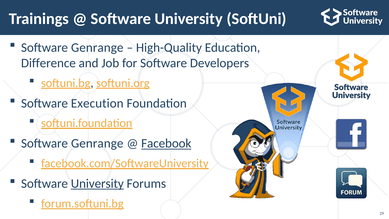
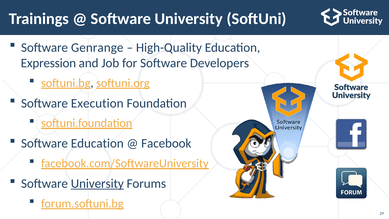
Difference: Difference -> Expression (48, 63)
Genrange: Genrange -> Education (97, 143)
Facebook underline: present -> none (166, 143)
